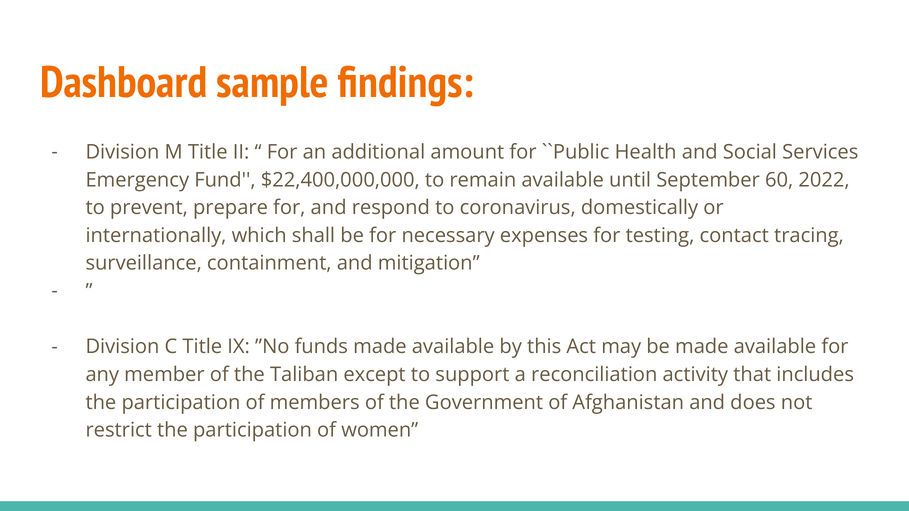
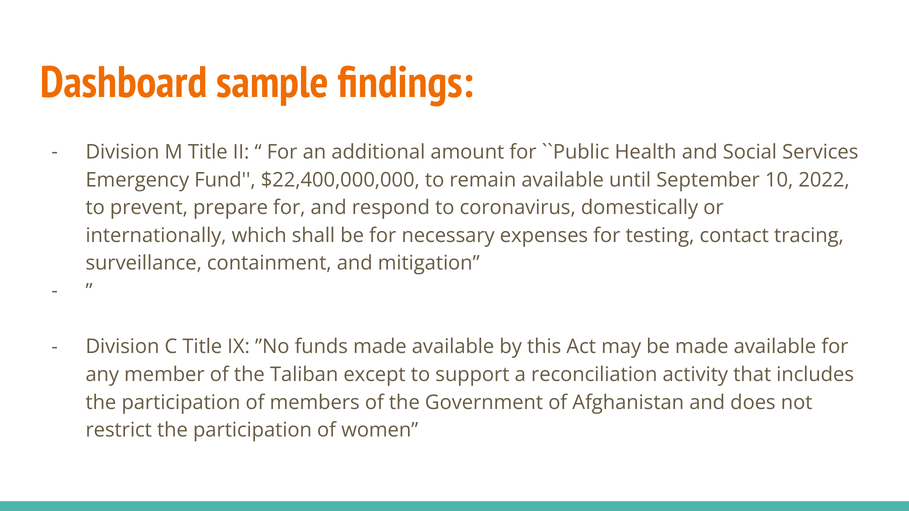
60: 60 -> 10 (779, 180)
